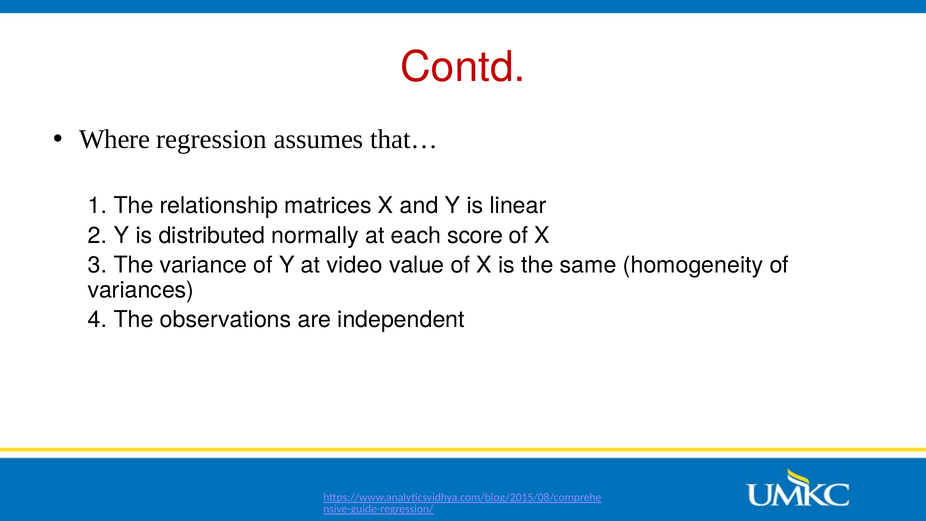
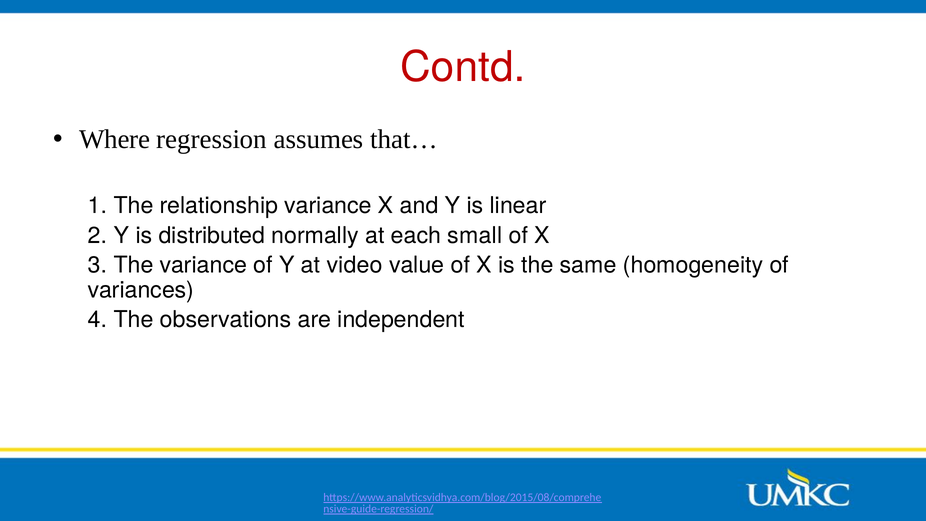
relationship matrices: matrices -> variance (328, 206)
score: score -> small (475, 235)
